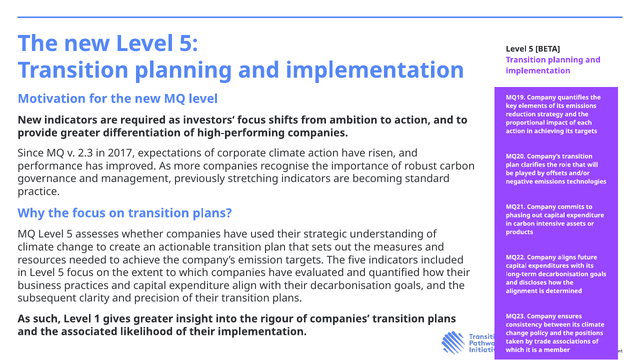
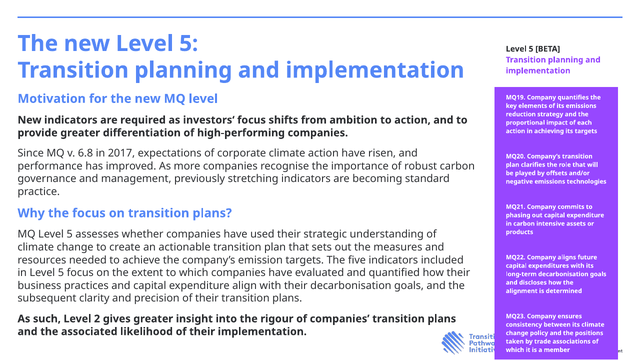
2.3: 2.3 -> 6.8 (85, 153)
1: 1 -> 2 (97, 319)
